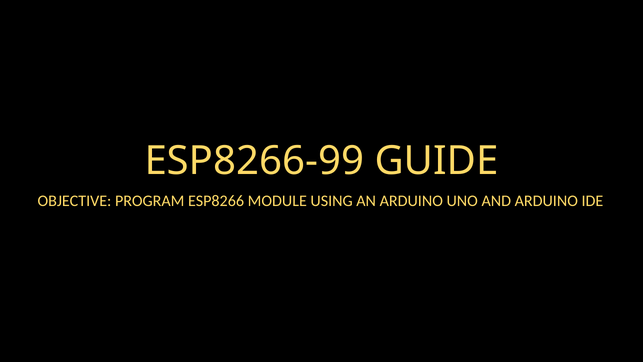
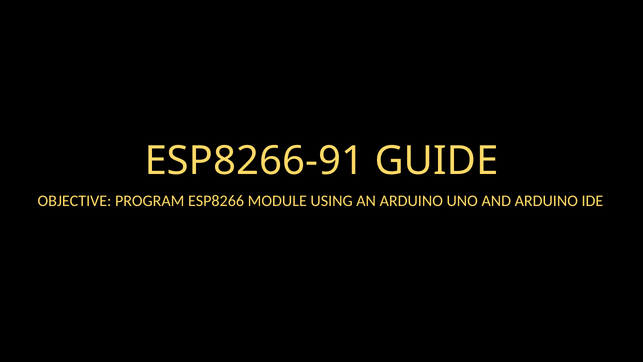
ESP8266-99: ESP8266-99 -> ESP8266-91 (254, 161)
